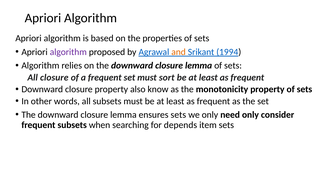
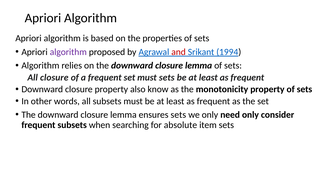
and colour: orange -> red (179, 52)
must sort: sort -> sets (167, 77)
depends: depends -> absolute (180, 125)
